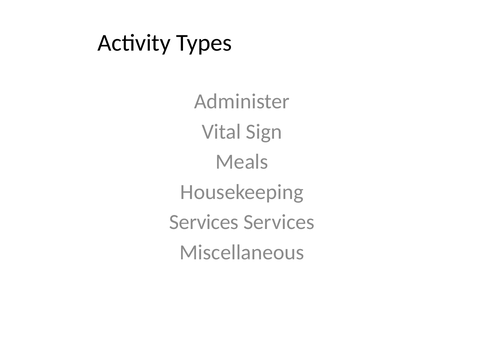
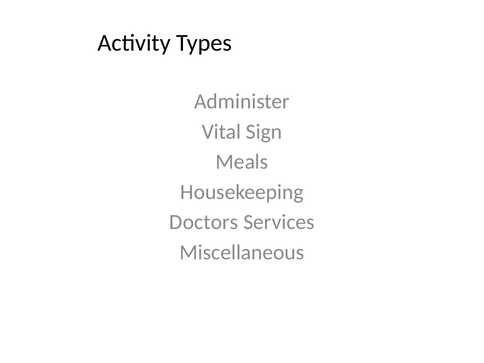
Services: Services -> Doctors (204, 222)
